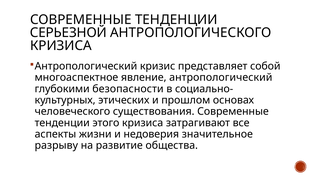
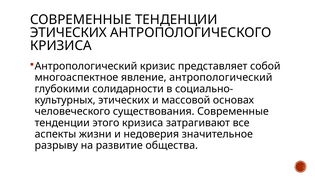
СЕРЬЕЗНОЙ: СЕРЬЕЗНОЙ -> ЭТИЧЕСКИХ (68, 33)
безопасности: безопасности -> солидарности (128, 89)
прошлом: прошлом -> массовой (186, 100)
